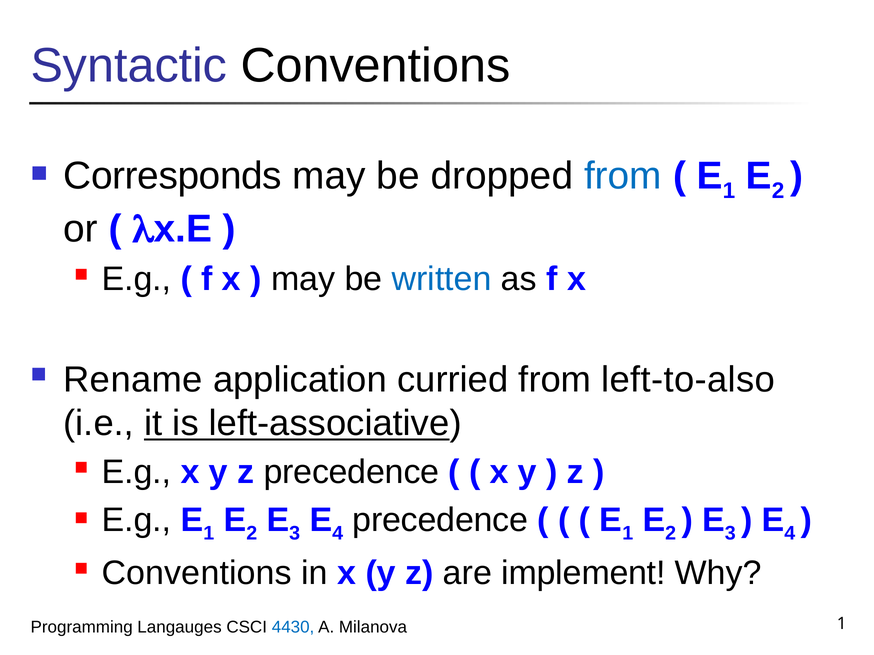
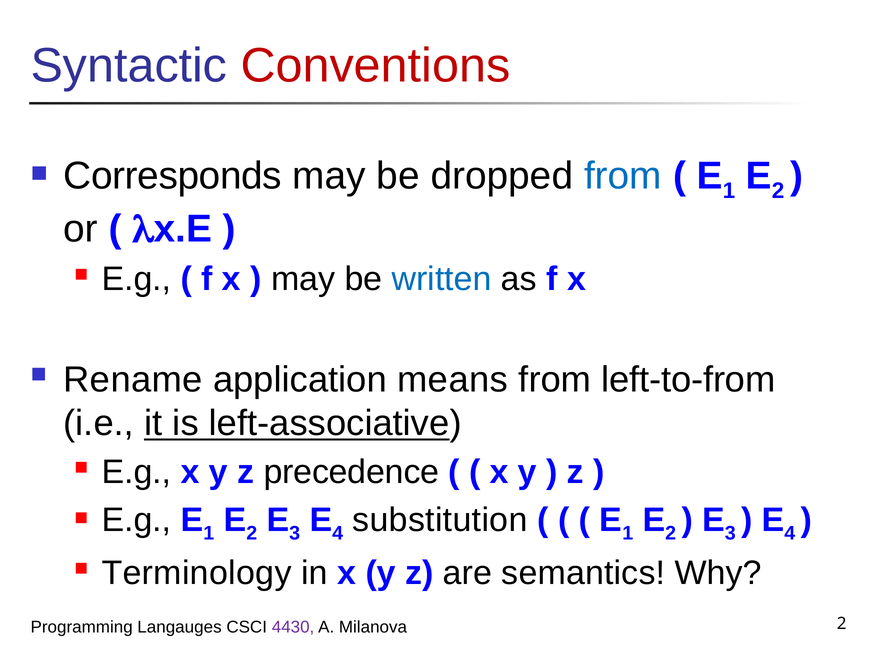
Conventions colour: black -> red (375, 66)
curried: curried -> means (453, 380)
left-to-also: left-to-also -> left-to-from (688, 380)
precedence: precedence -> substitution (440, 520)
Conventions: Conventions -> Terminology (197, 573)
implement: implement -> semantics (583, 573)
4430 colour: blue -> purple (293, 628)
Milanova 1: 1 -> 2 (842, 624)
